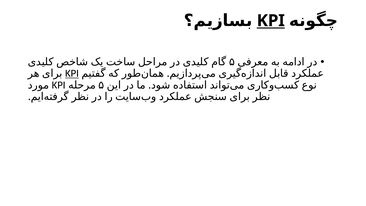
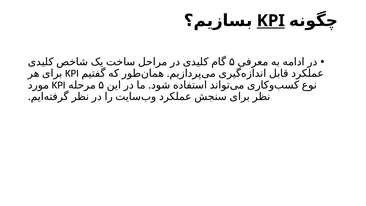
KPI underline: present -> none (72, 73)
